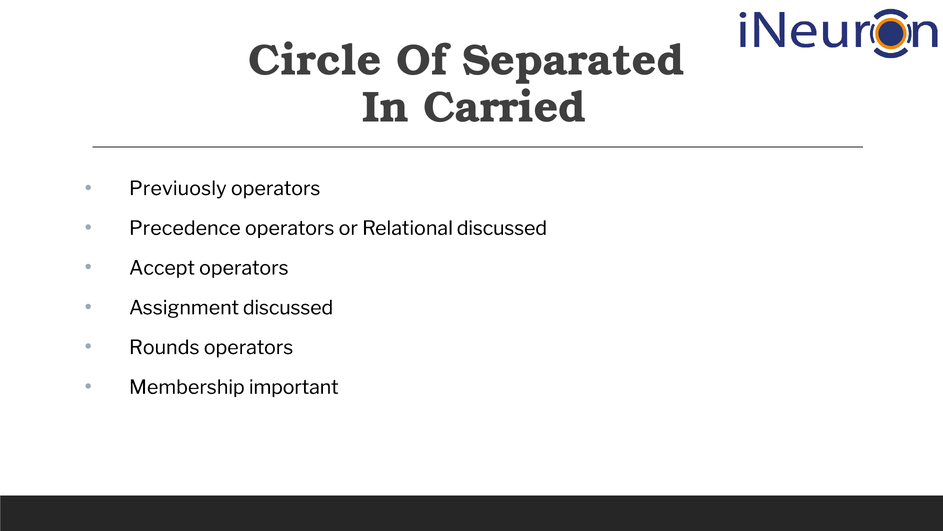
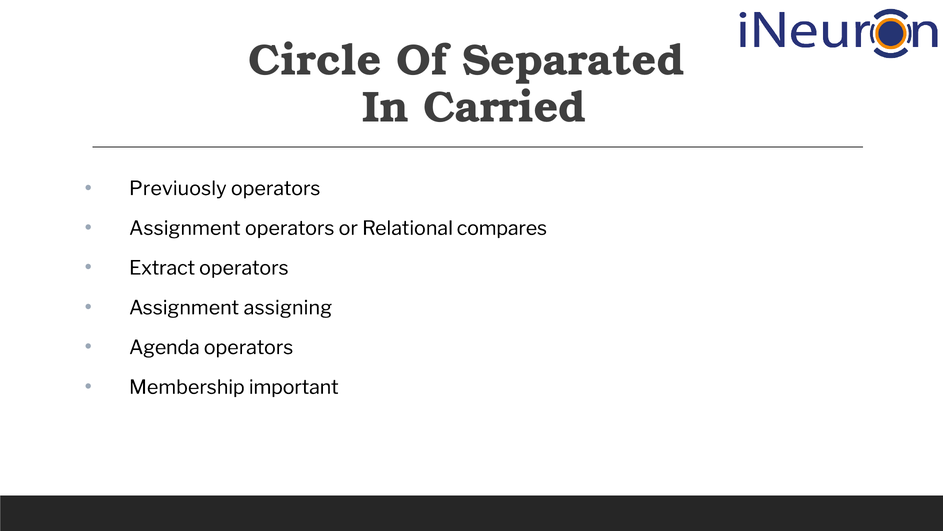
Precedence: Precedence -> Assignment (185, 228)
Relational discussed: discussed -> compares (502, 228)
Accept: Accept -> Extract (162, 268)
Assignment discussed: discussed -> assigning (288, 308)
Rounds: Rounds -> Agenda (164, 347)
